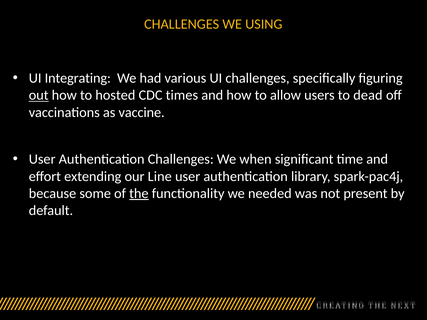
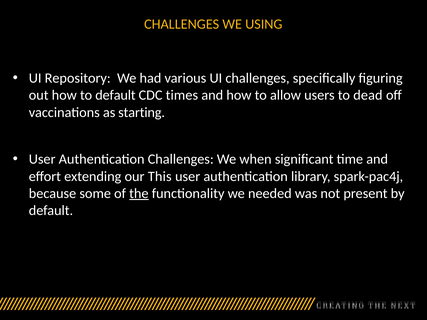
Integrating: Integrating -> Repository (78, 78)
out underline: present -> none (39, 95)
to hosted: hosted -> default (115, 95)
vaccine: vaccine -> starting (142, 112)
Line: Line -> This (160, 176)
